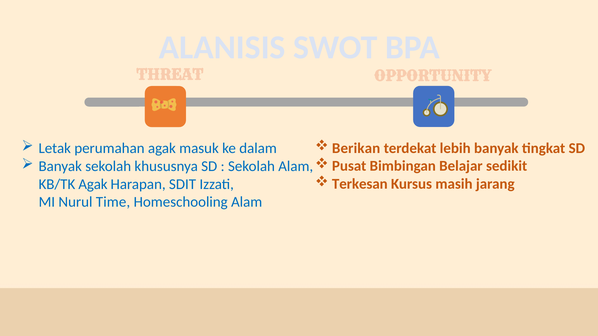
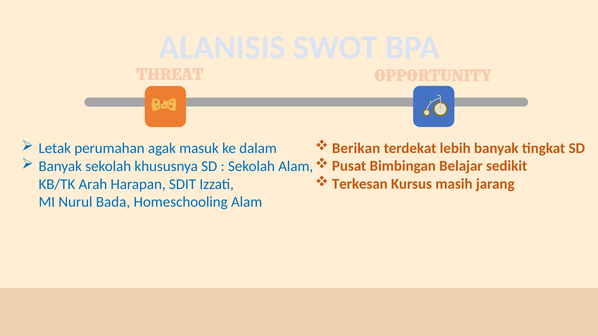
KB/TK Agak: Agak -> Arah (93, 184)
Time: Time -> Bada (113, 202)
